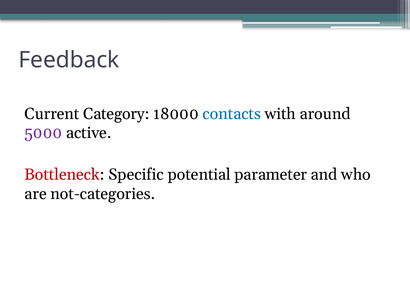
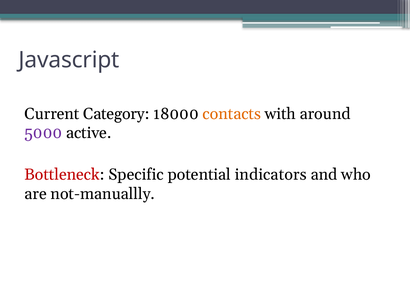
Feedback: Feedback -> Javascript (69, 60)
contacts colour: blue -> orange (232, 114)
parameter: parameter -> indicators (271, 174)
not-categories: not-categories -> not-manuallly (103, 194)
